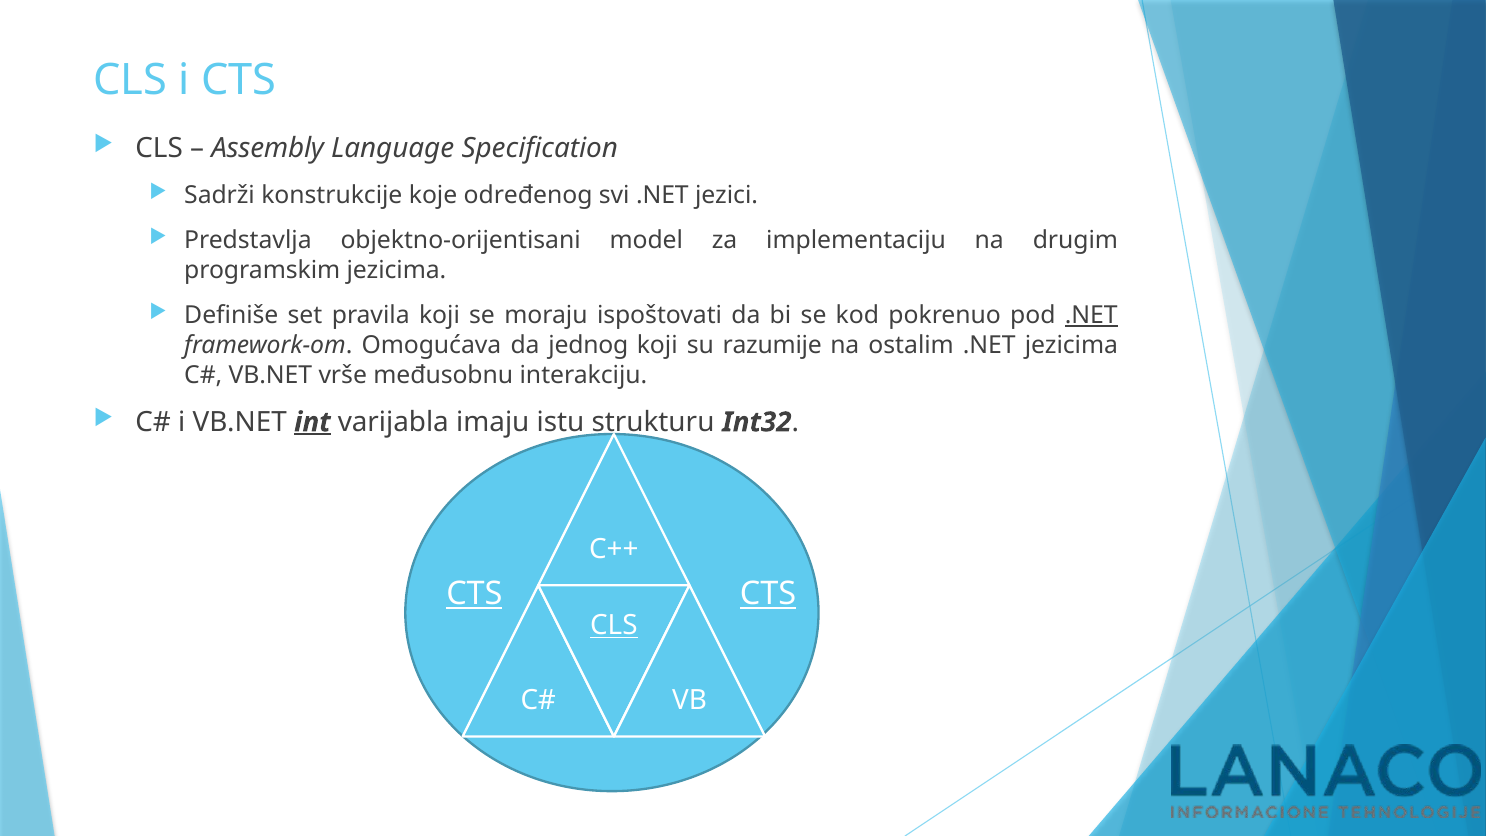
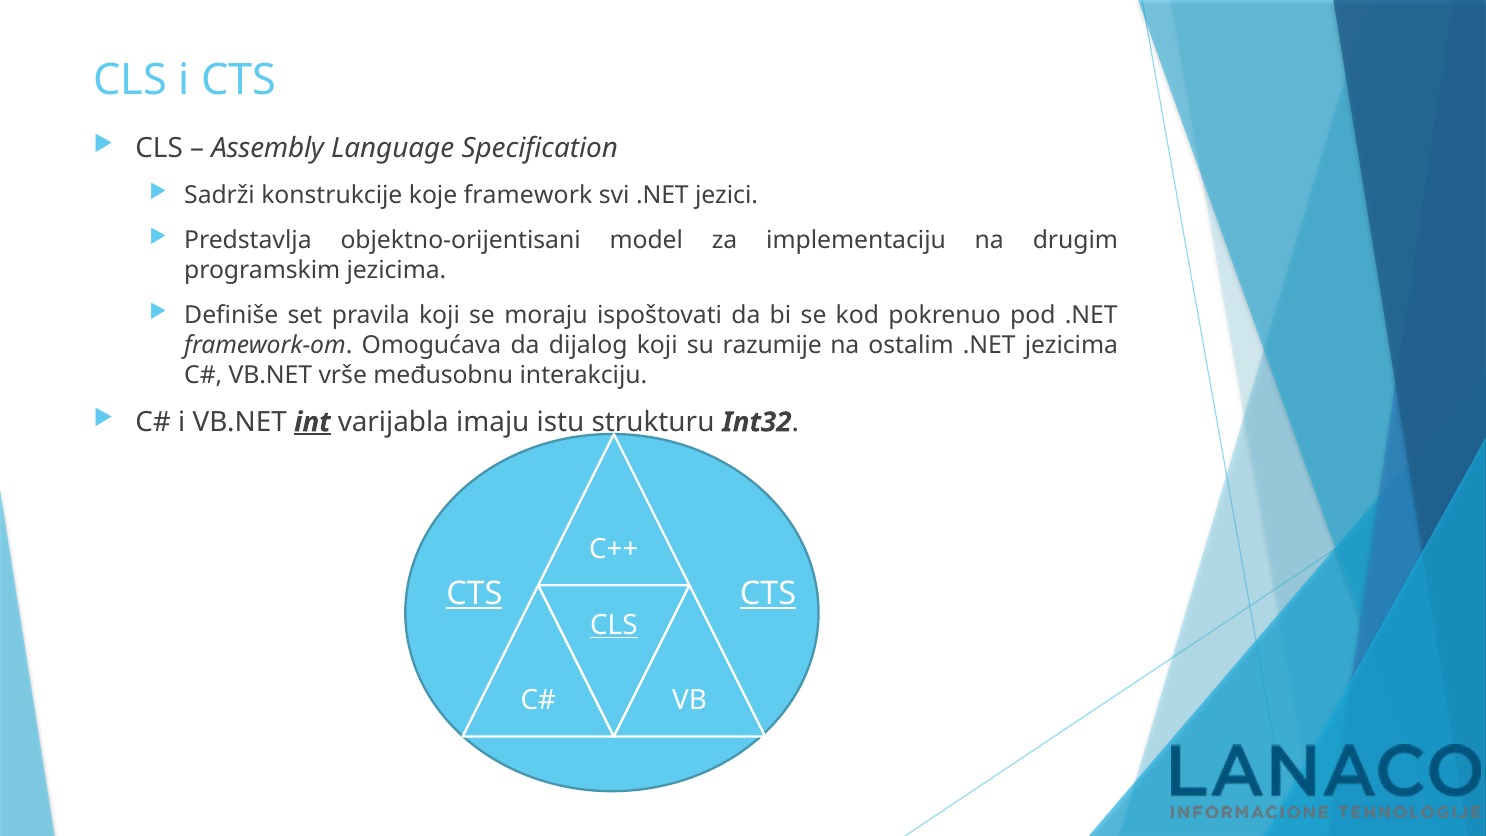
određenog: određenog -> framework (528, 195)
.NET underline: present -> none (1091, 315)
jednog: jednog -> dijalog (588, 345)
